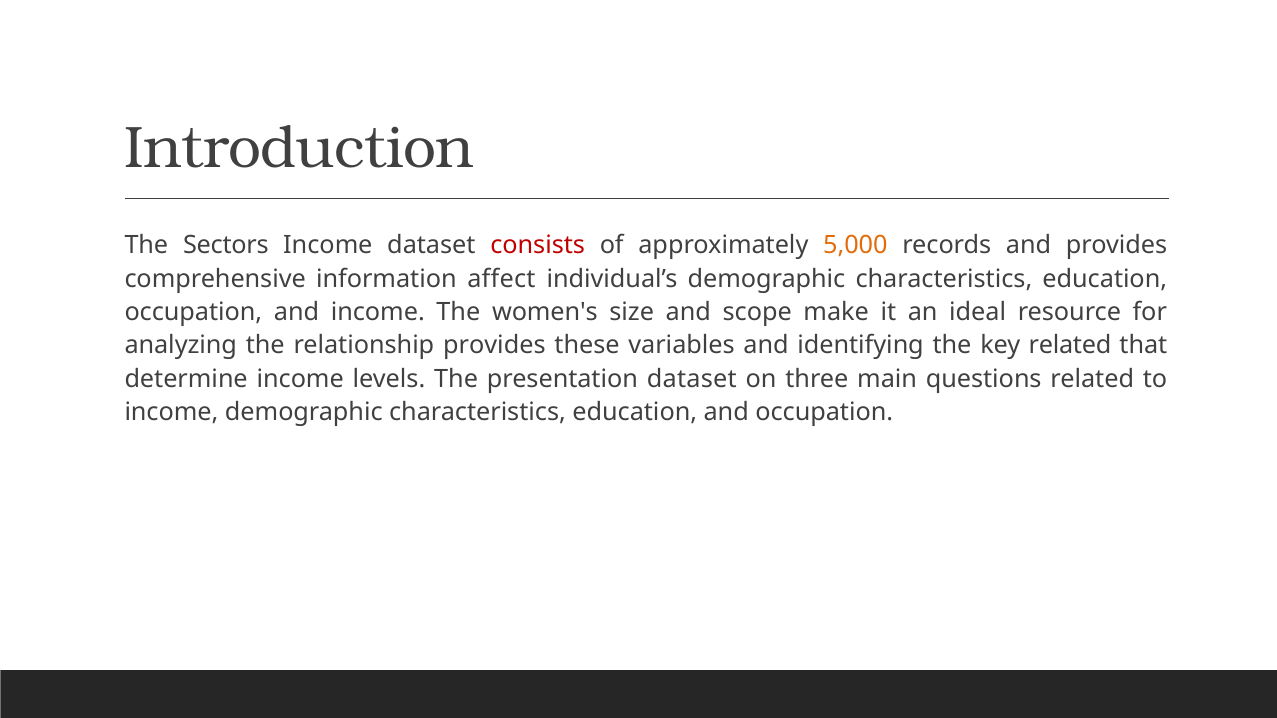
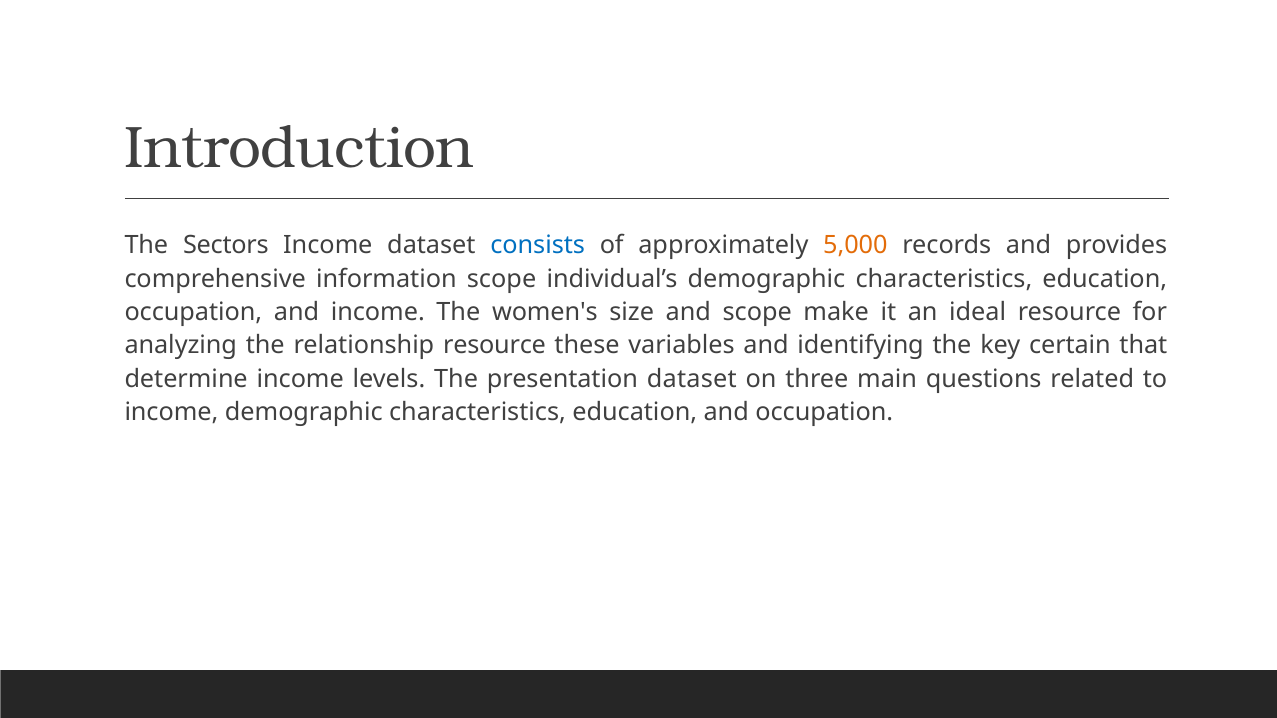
consists colour: red -> blue (538, 246)
information affect: affect -> scope (502, 279)
relationship provides: provides -> resource (495, 346)
key related: related -> certain (1070, 346)
